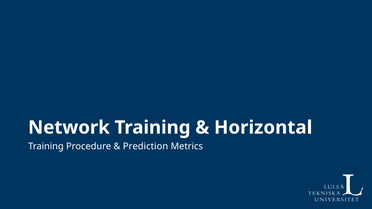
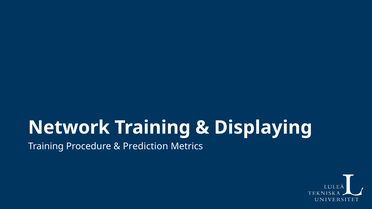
Horizontal: Horizontal -> Displaying (263, 128)
